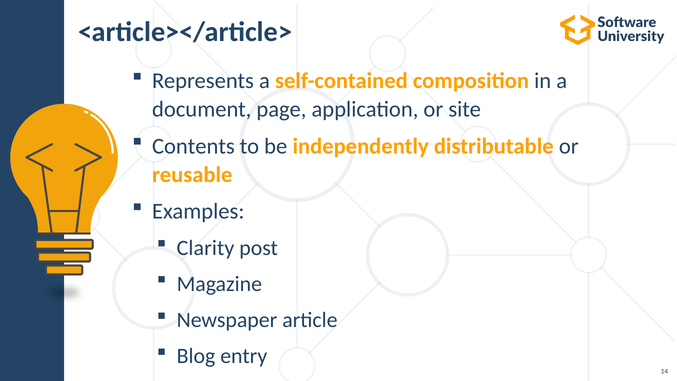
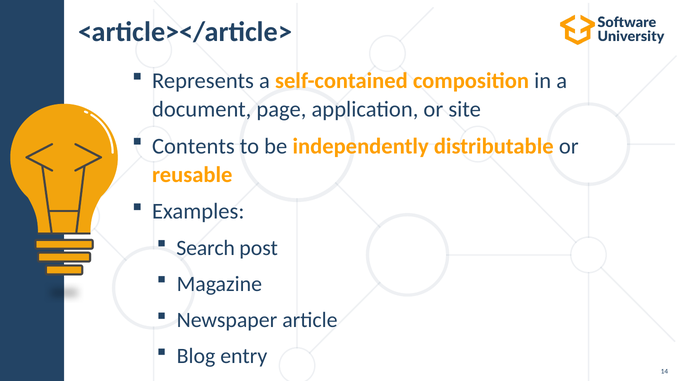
Clarity: Clarity -> Search (206, 248)
